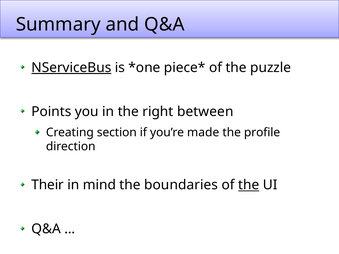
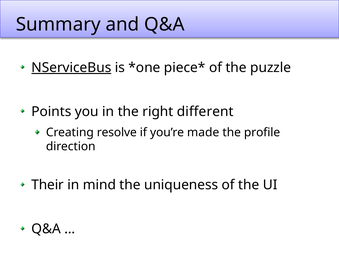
between: between -> different (205, 112)
section: section -> resolve (117, 133)
boundaries: boundaries -> uniqueness (181, 185)
the underline: present -> none (249, 185)
